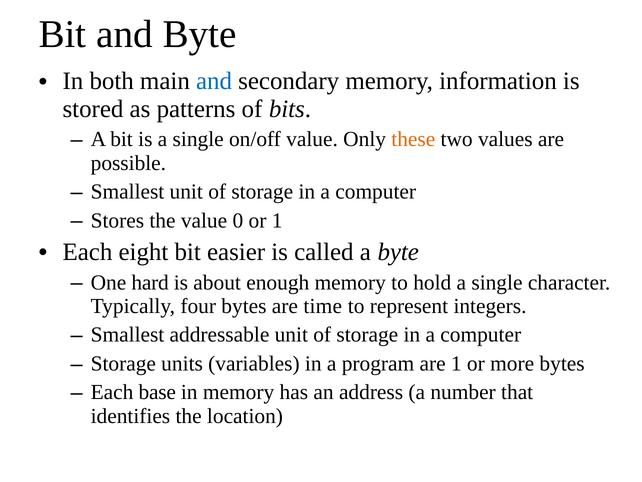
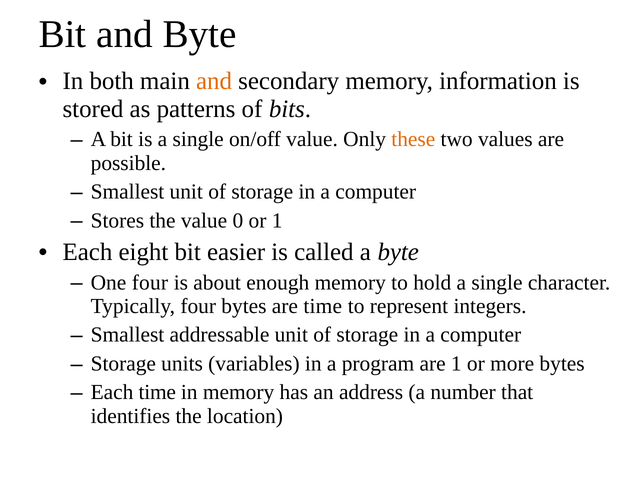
and colour: blue -> orange (214, 81)
One hard: hard -> four (150, 282)
Each base: base -> time (157, 392)
